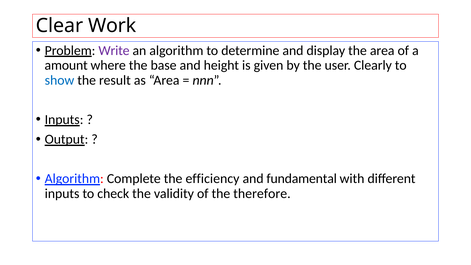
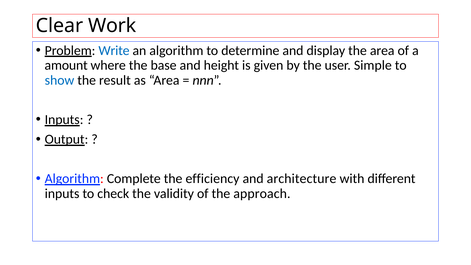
Write colour: purple -> blue (114, 51)
Clearly: Clearly -> Simple (373, 65)
fundamental: fundamental -> architecture (302, 179)
therefore: therefore -> approach (262, 194)
